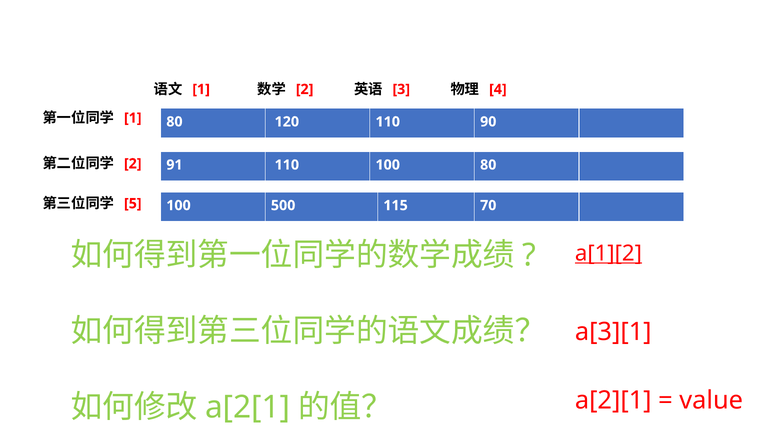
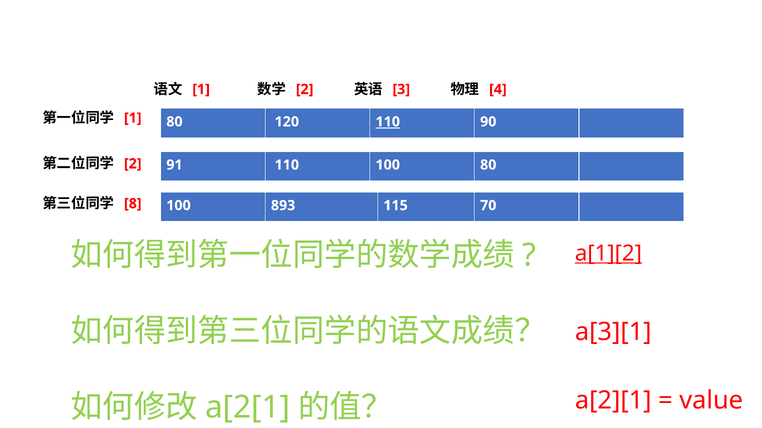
110 underline: none -> present (388, 122)
5: 5 -> 8 (133, 204)
500: 500 -> 893 (283, 206)
